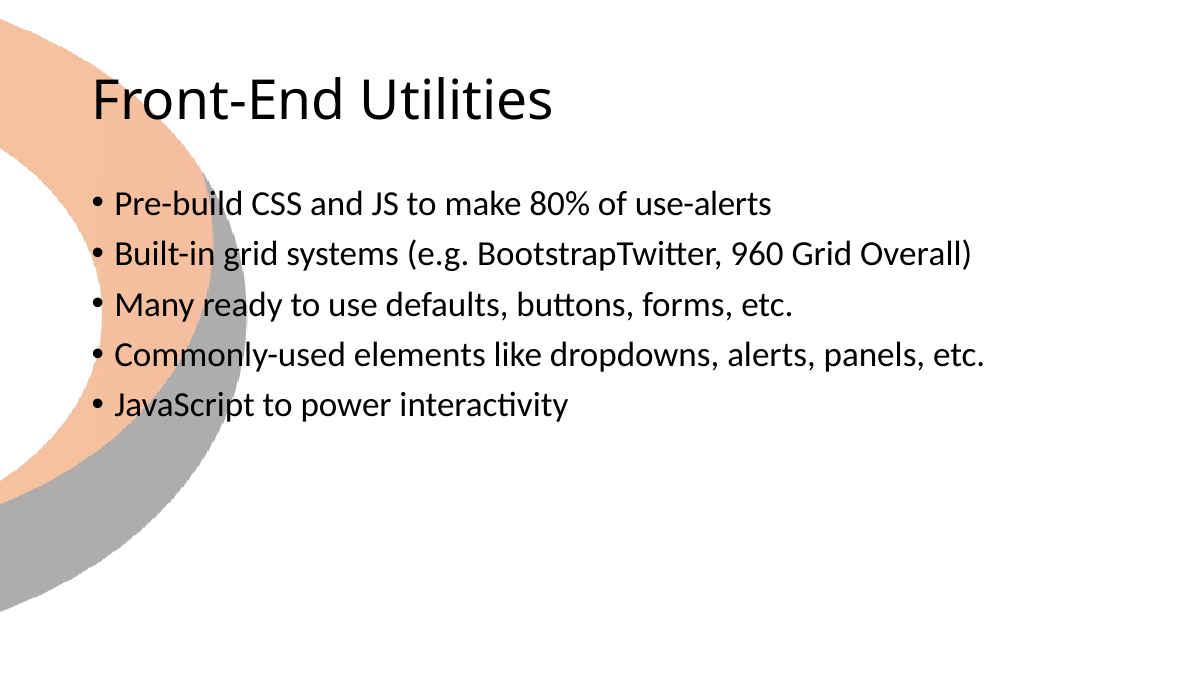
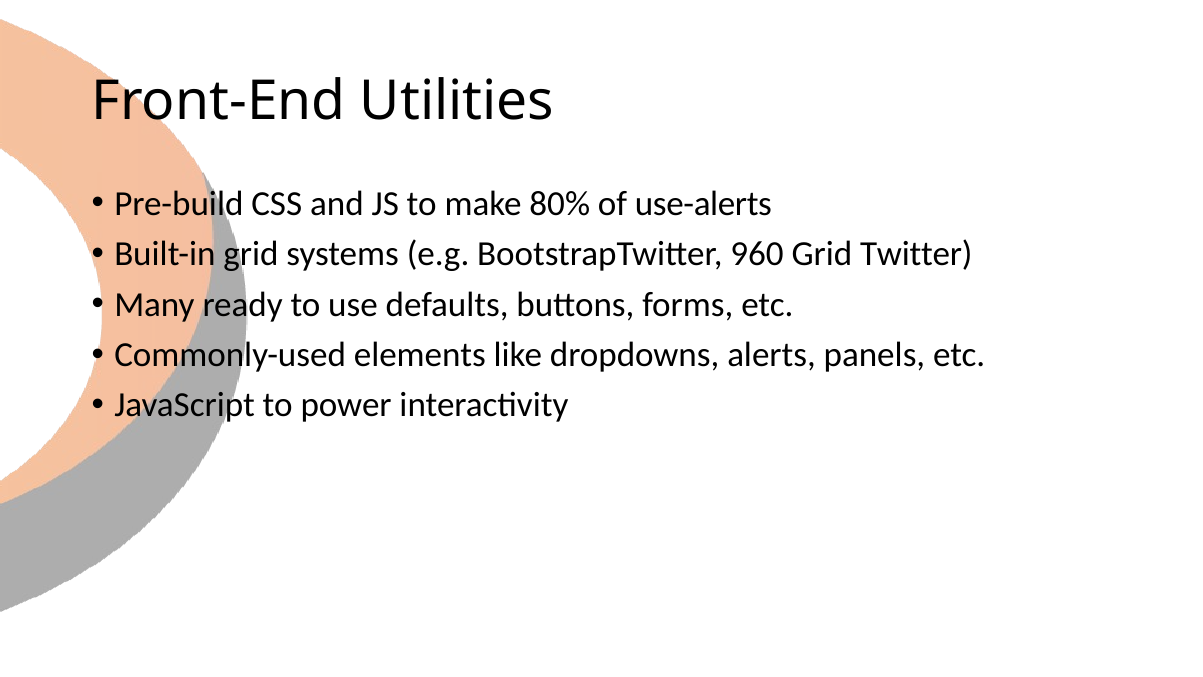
Overall: Overall -> Twitter (916, 254)
